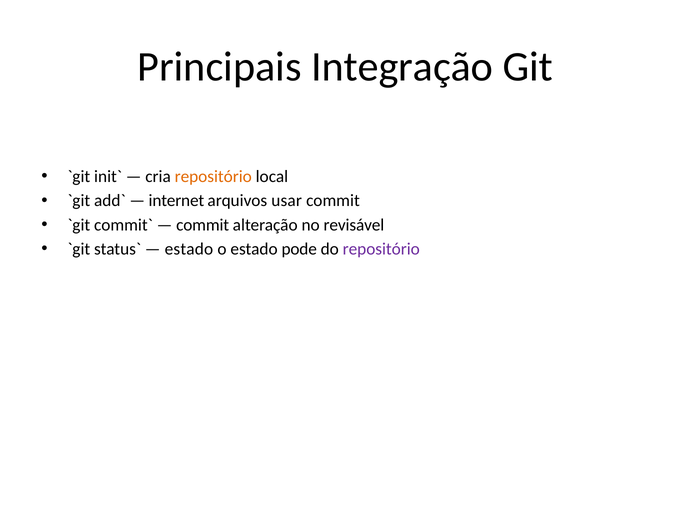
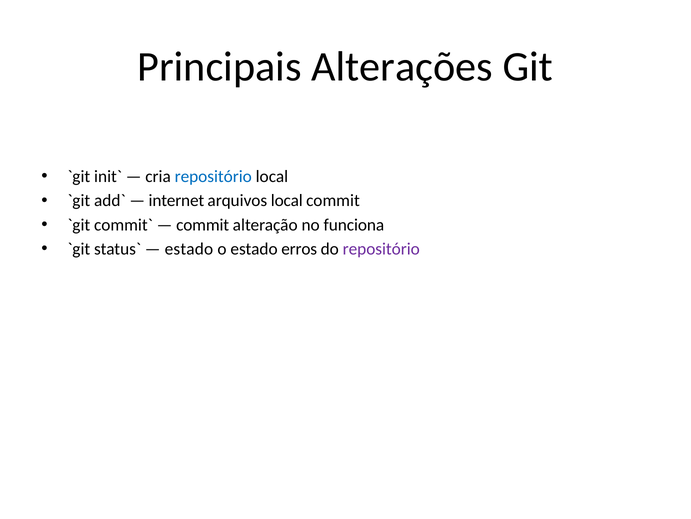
Integração: Integração -> Alterações (402, 67)
repositório colour: orange -> blue (213, 176)
arquivos usar: usar -> local (287, 200)
revisável: revisável -> funciona (354, 225)
pode: pode -> erros (299, 249)
